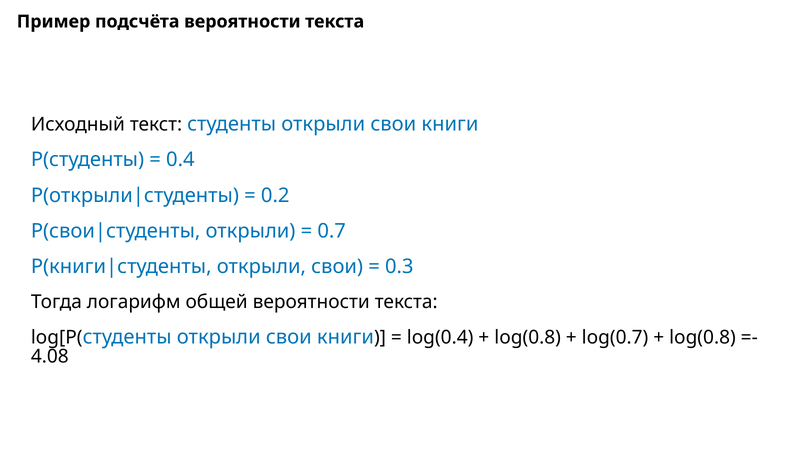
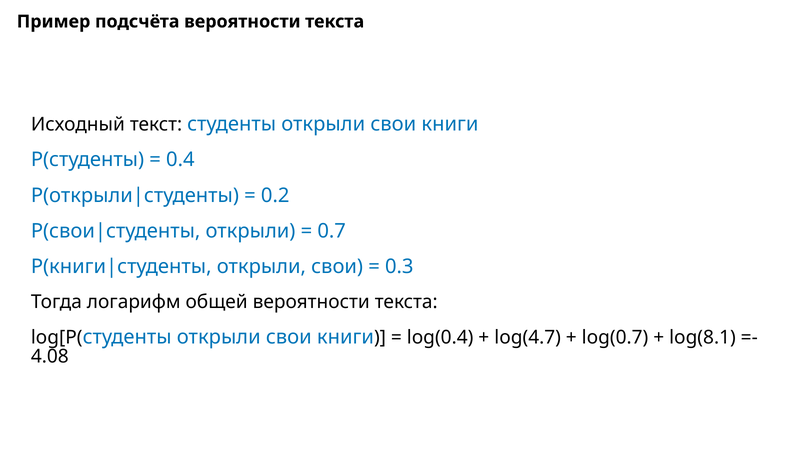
log(0.8: log(0.8 -> log(4.7 (528, 337)
log(0.8: log(0.8 -> log(8.1 (702, 337)
